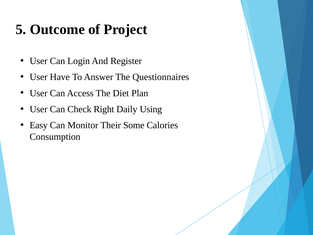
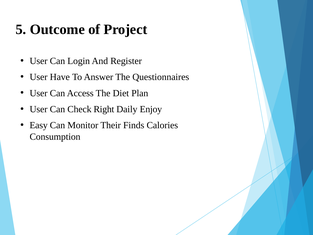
Using: Using -> Enjoy (151, 109)
Some: Some -> Finds (134, 125)
